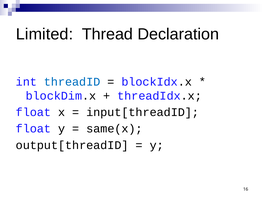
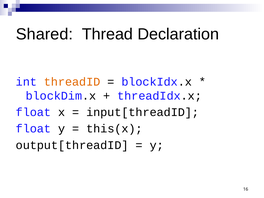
Limited: Limited -> Shared (44, 34)
threadID colour: blue -> orange (72, 82)
same(x: same(x -> this(x (114, 129)
